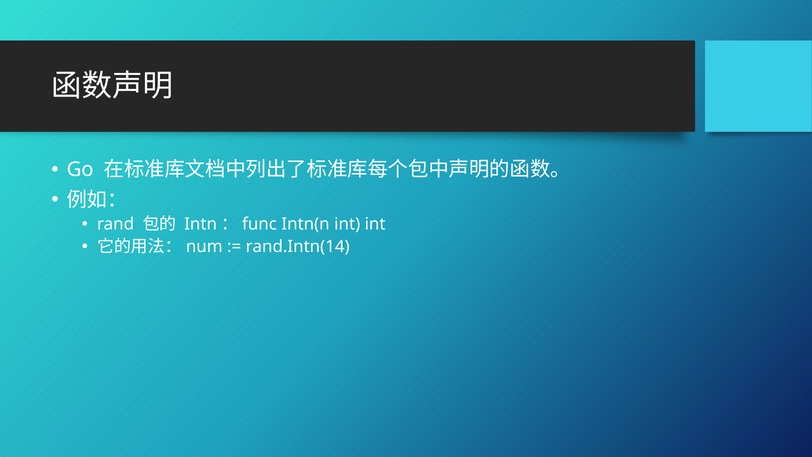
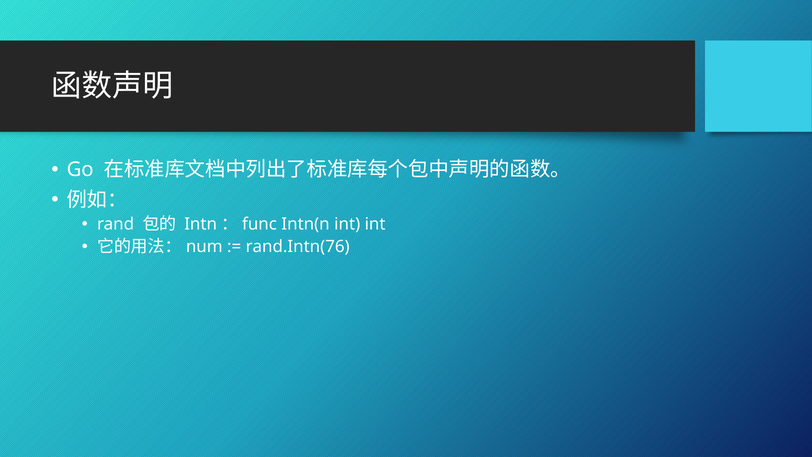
rand.Intn(14: rand.Intn(14 -> rand.Intn(76 (298, 247)
